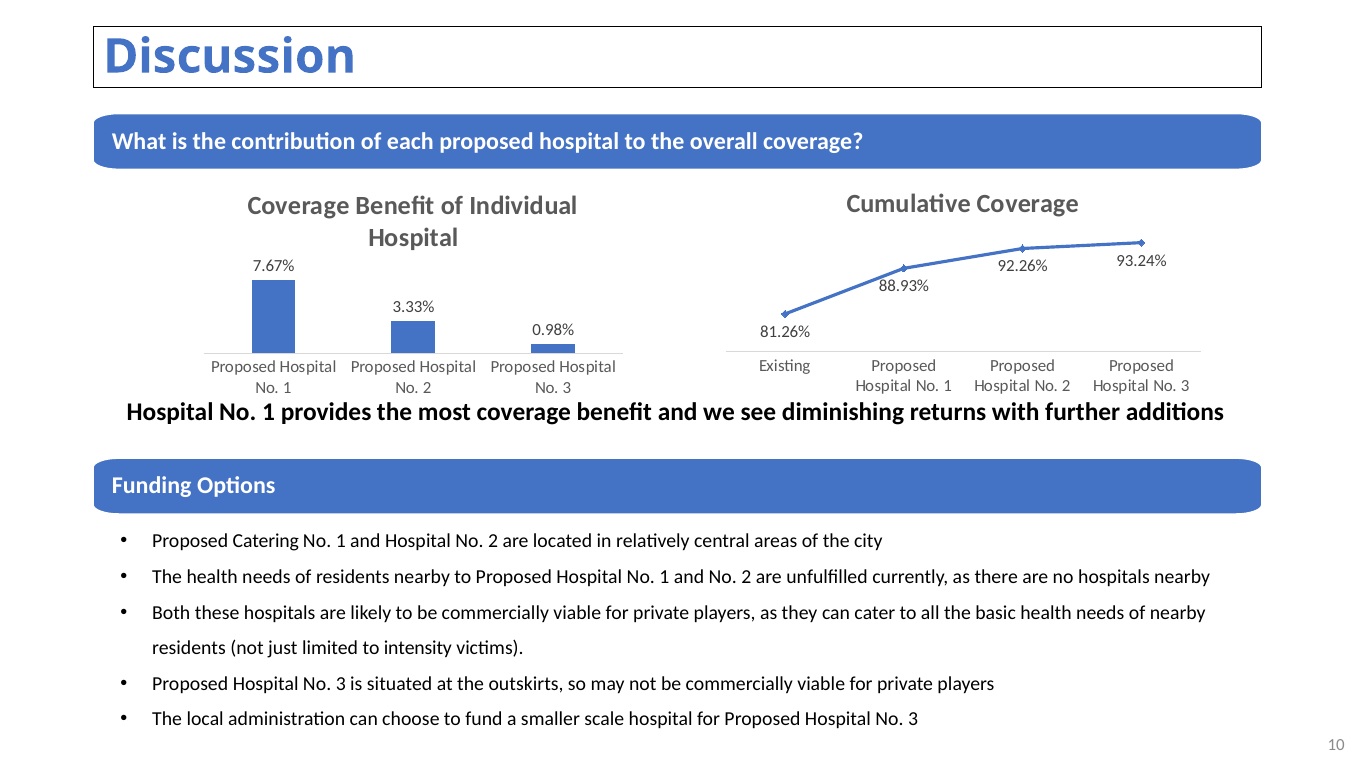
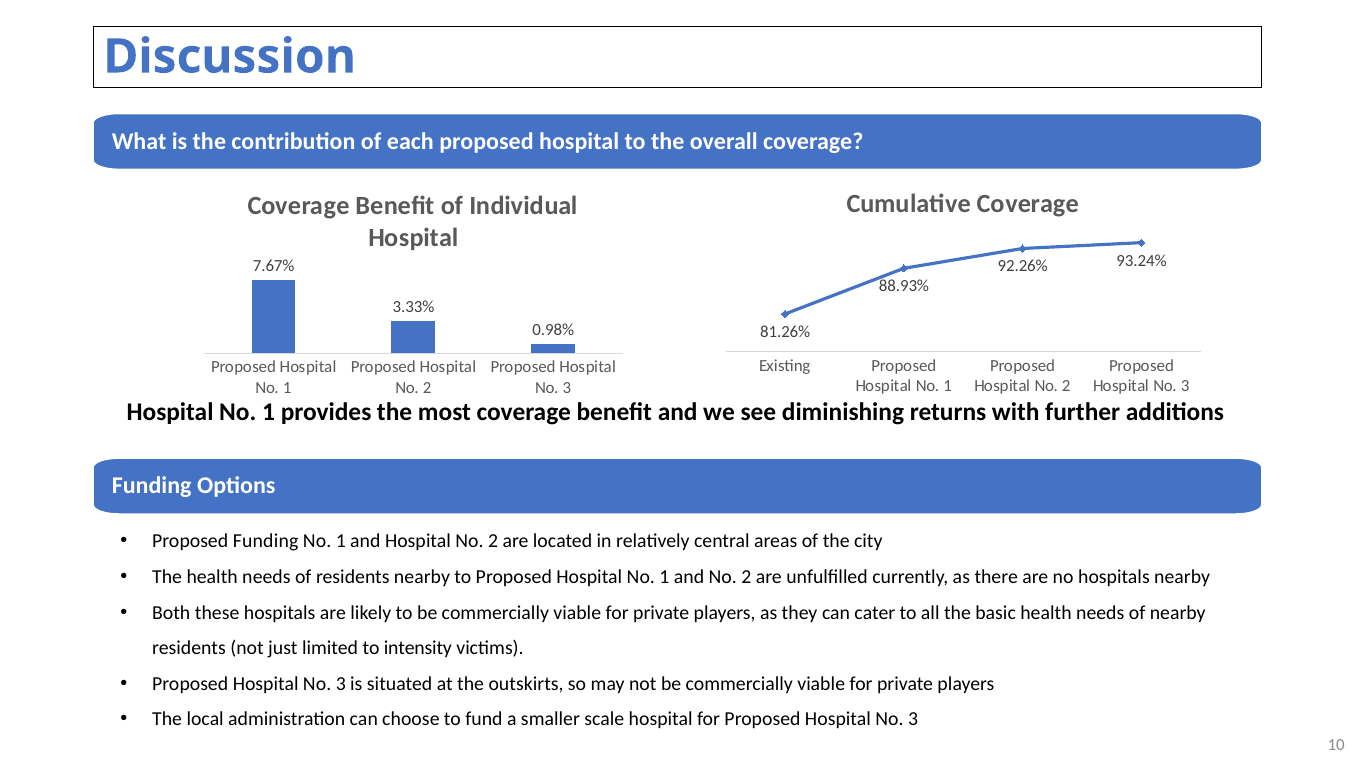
Proposed Catering: Catering -> Funding (266, 542)
